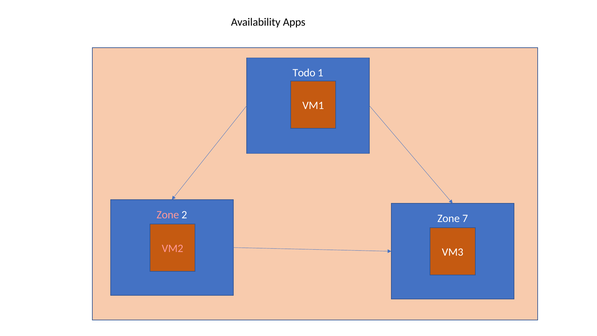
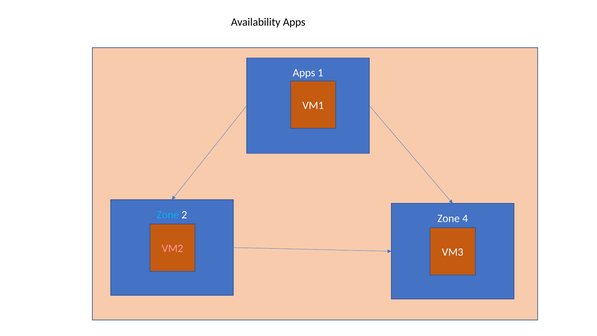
Todo: Todo -> Apps (304, 73)
Zone colour: pink -> light blue (168, 215)
7: 7 -> 4 (465, 218)
